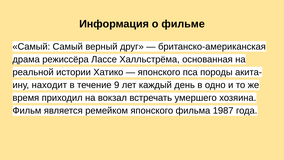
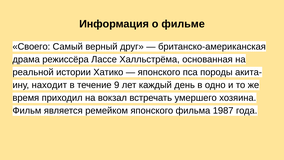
Самый: Самый -> Своего (31, 47)
